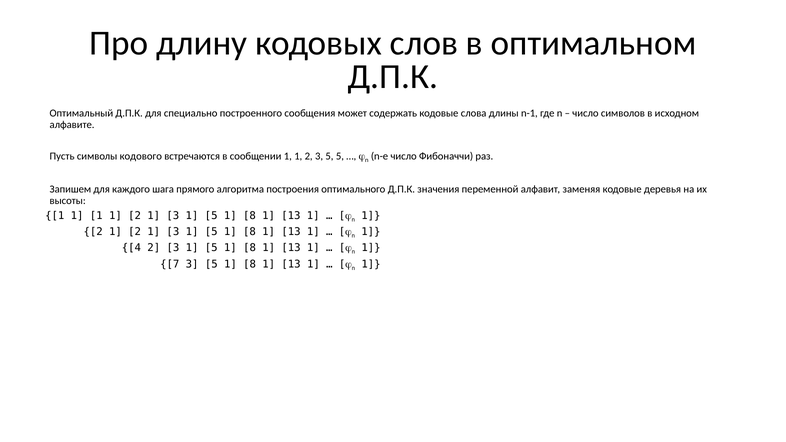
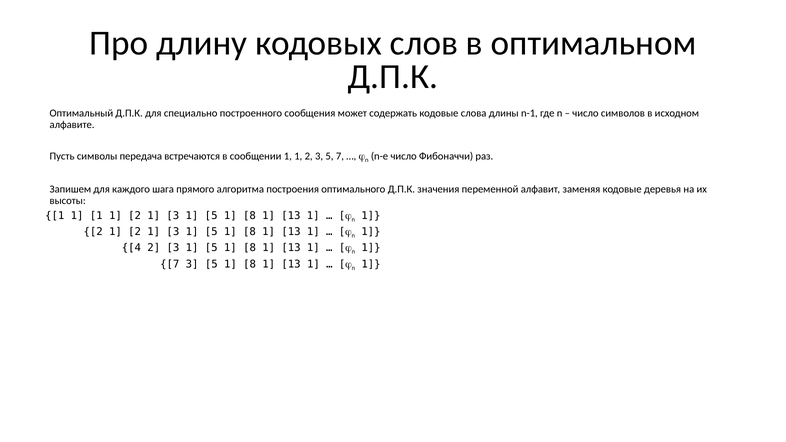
символы кодового: кодового -> передача (141, 156)
5 5: 5 -> 7 (340, 156)
